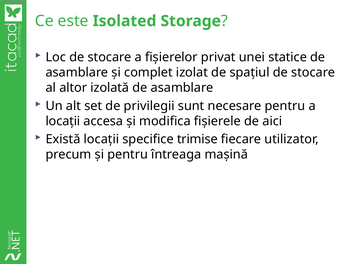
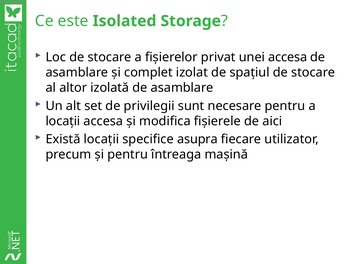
unei statice: statice -> accesa (288, 57)
trimise: trimise -> asupra (197, 139)
